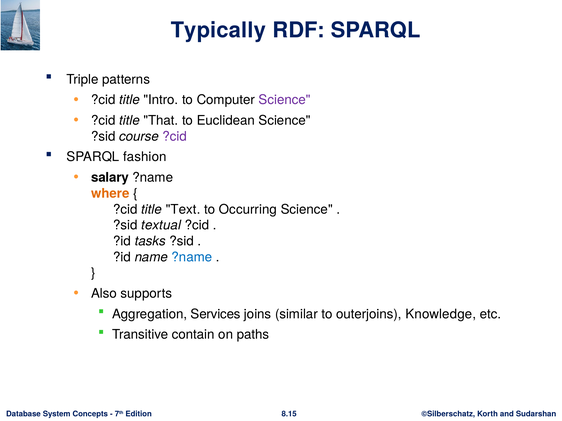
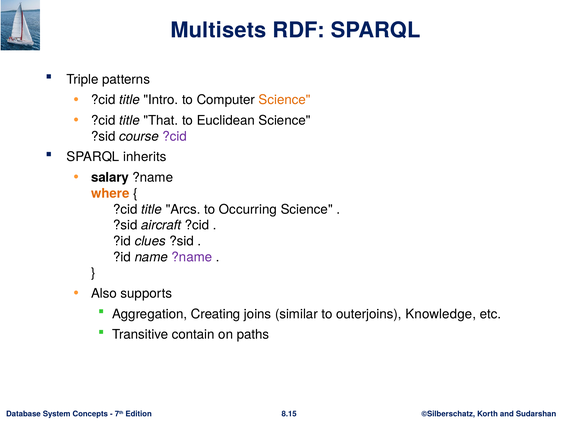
Typically: Typically -> Multisets (218, 30)
Science colour: purple -> orange (285, 100)
fashion: fashion -> inherits (145, 157)
Text: Text -> Arcs (183, 210)
textual: textual -> aircraft (161, 225)
tasks: tasks -> clues (150, 241)
?name colour: blue -> purple (192, 257)
Services: Services -> Creating (216, 314)
